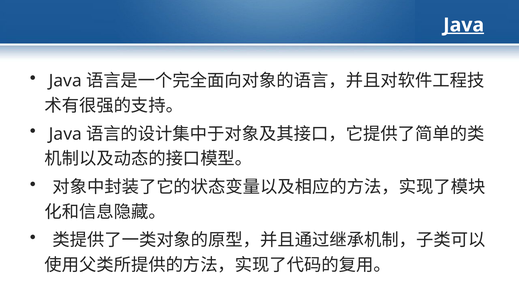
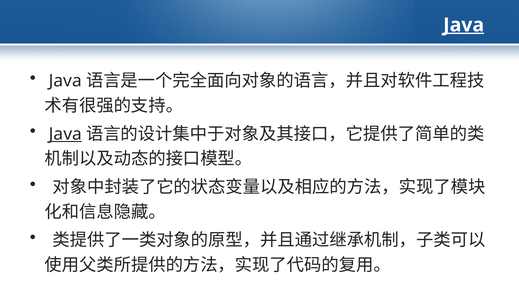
Java underline: none -> present (65, 134)
